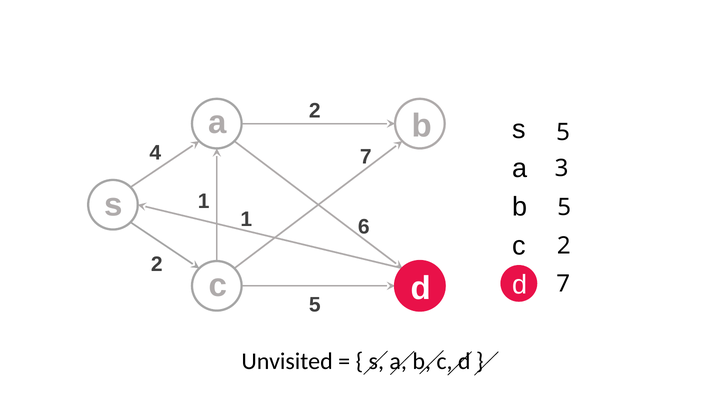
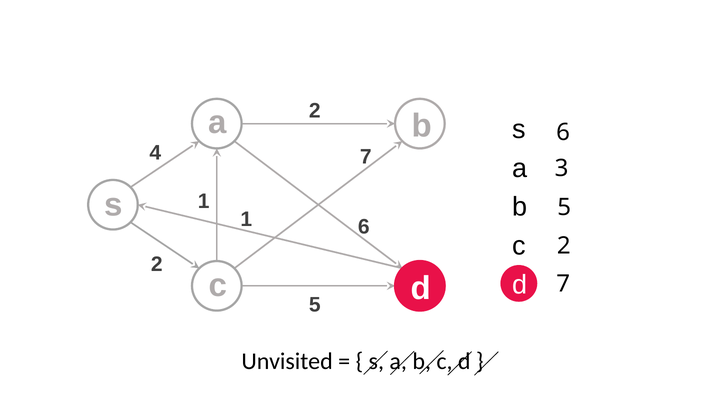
b 5: 5 -> 6 (563, 132)
